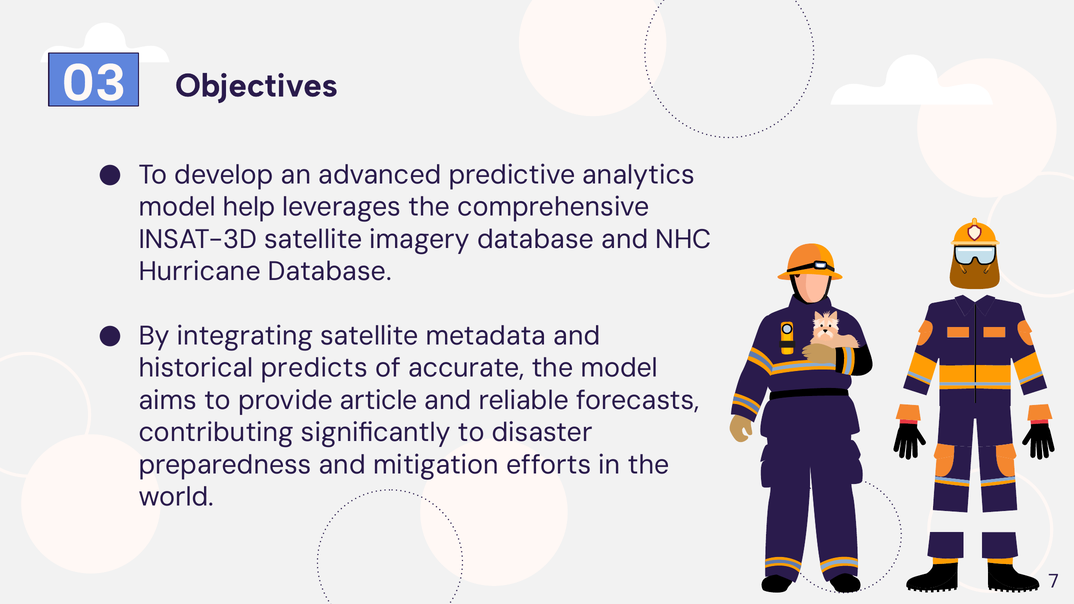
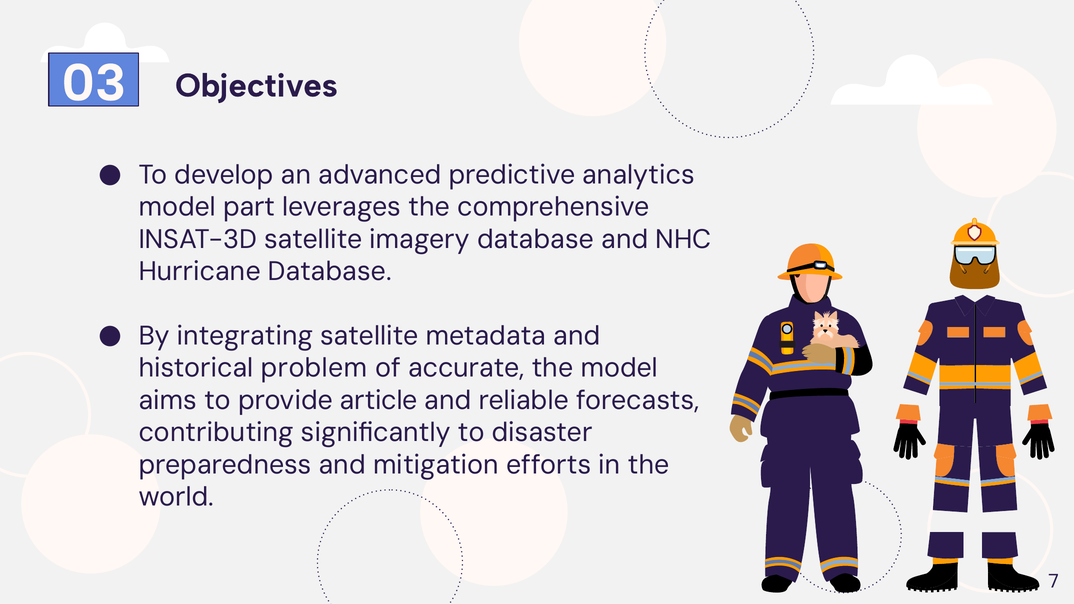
help: help -> part (249, 207)
predicts: predicts -> problem (314, 368)
